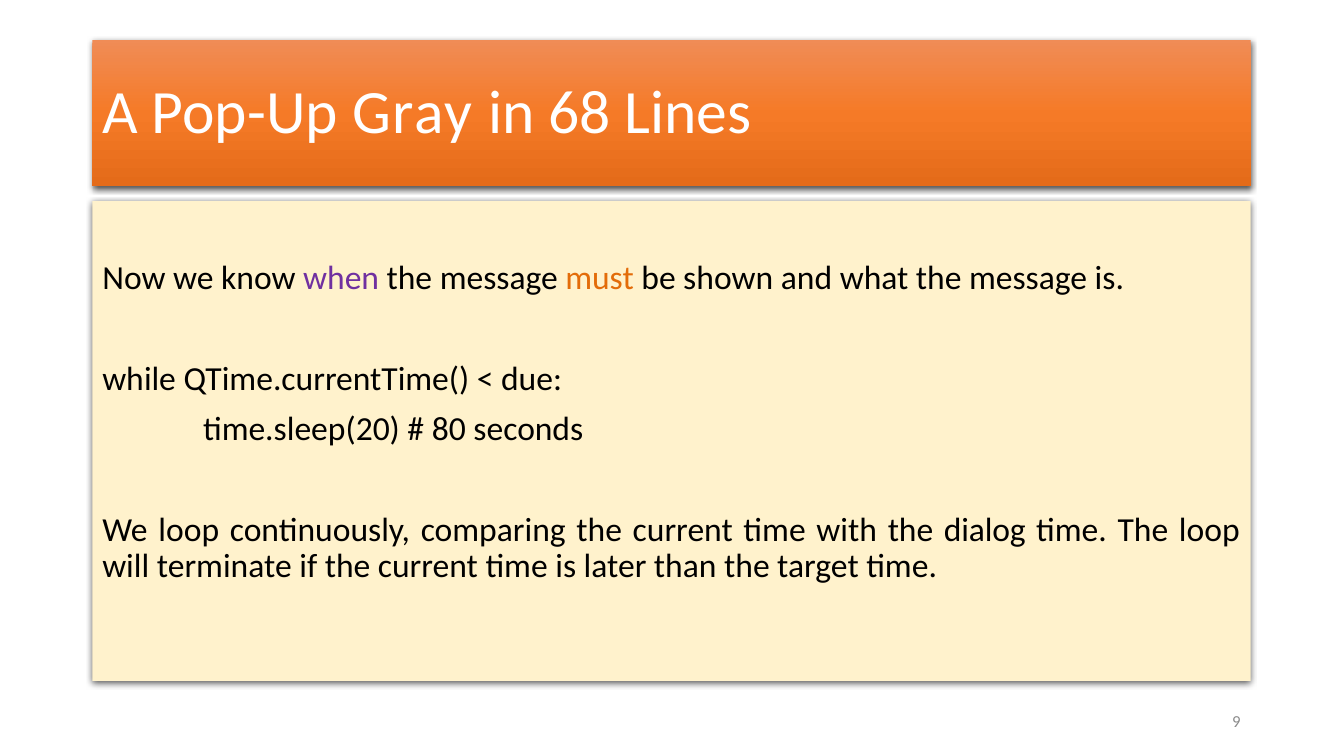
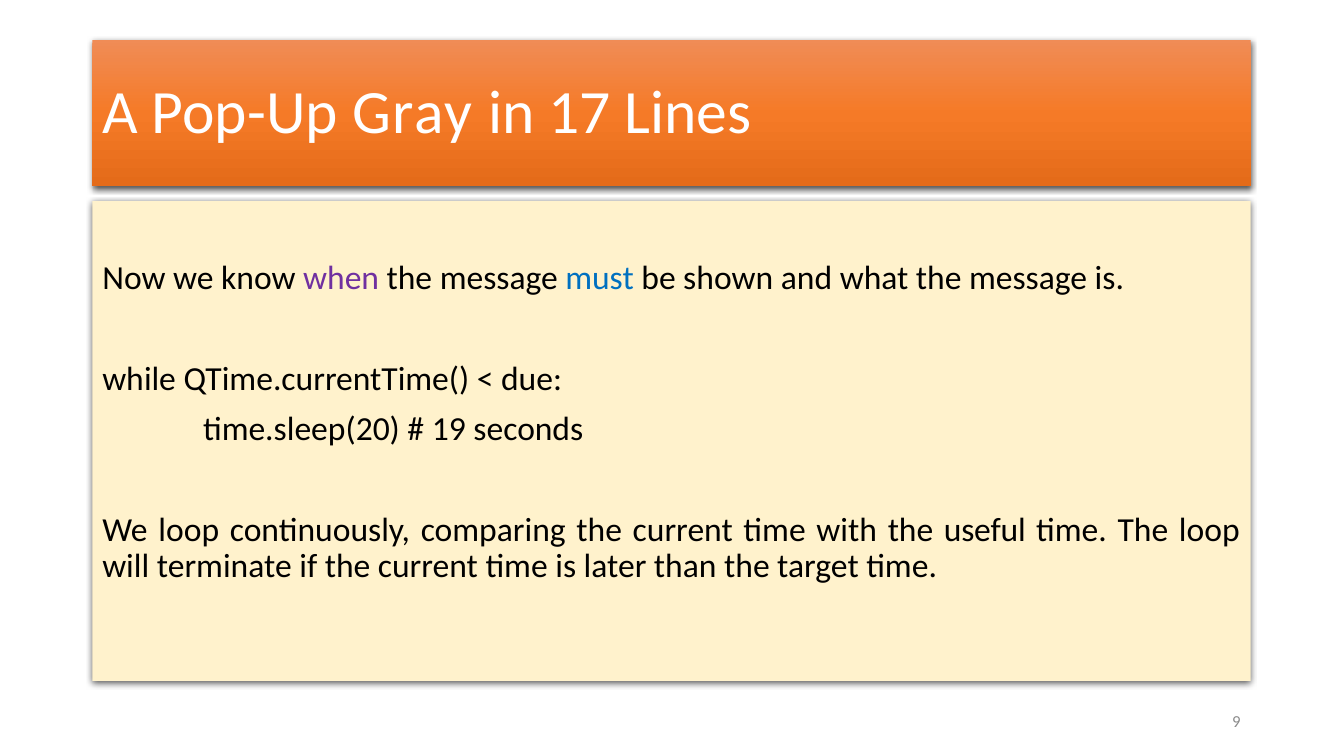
68: 68 -> 17 (579, 113)
must colour: orange -> blue (600, 278)
80: 80 -> 19 (449, 429)
dialog: dialog -> useful (985, 530)
